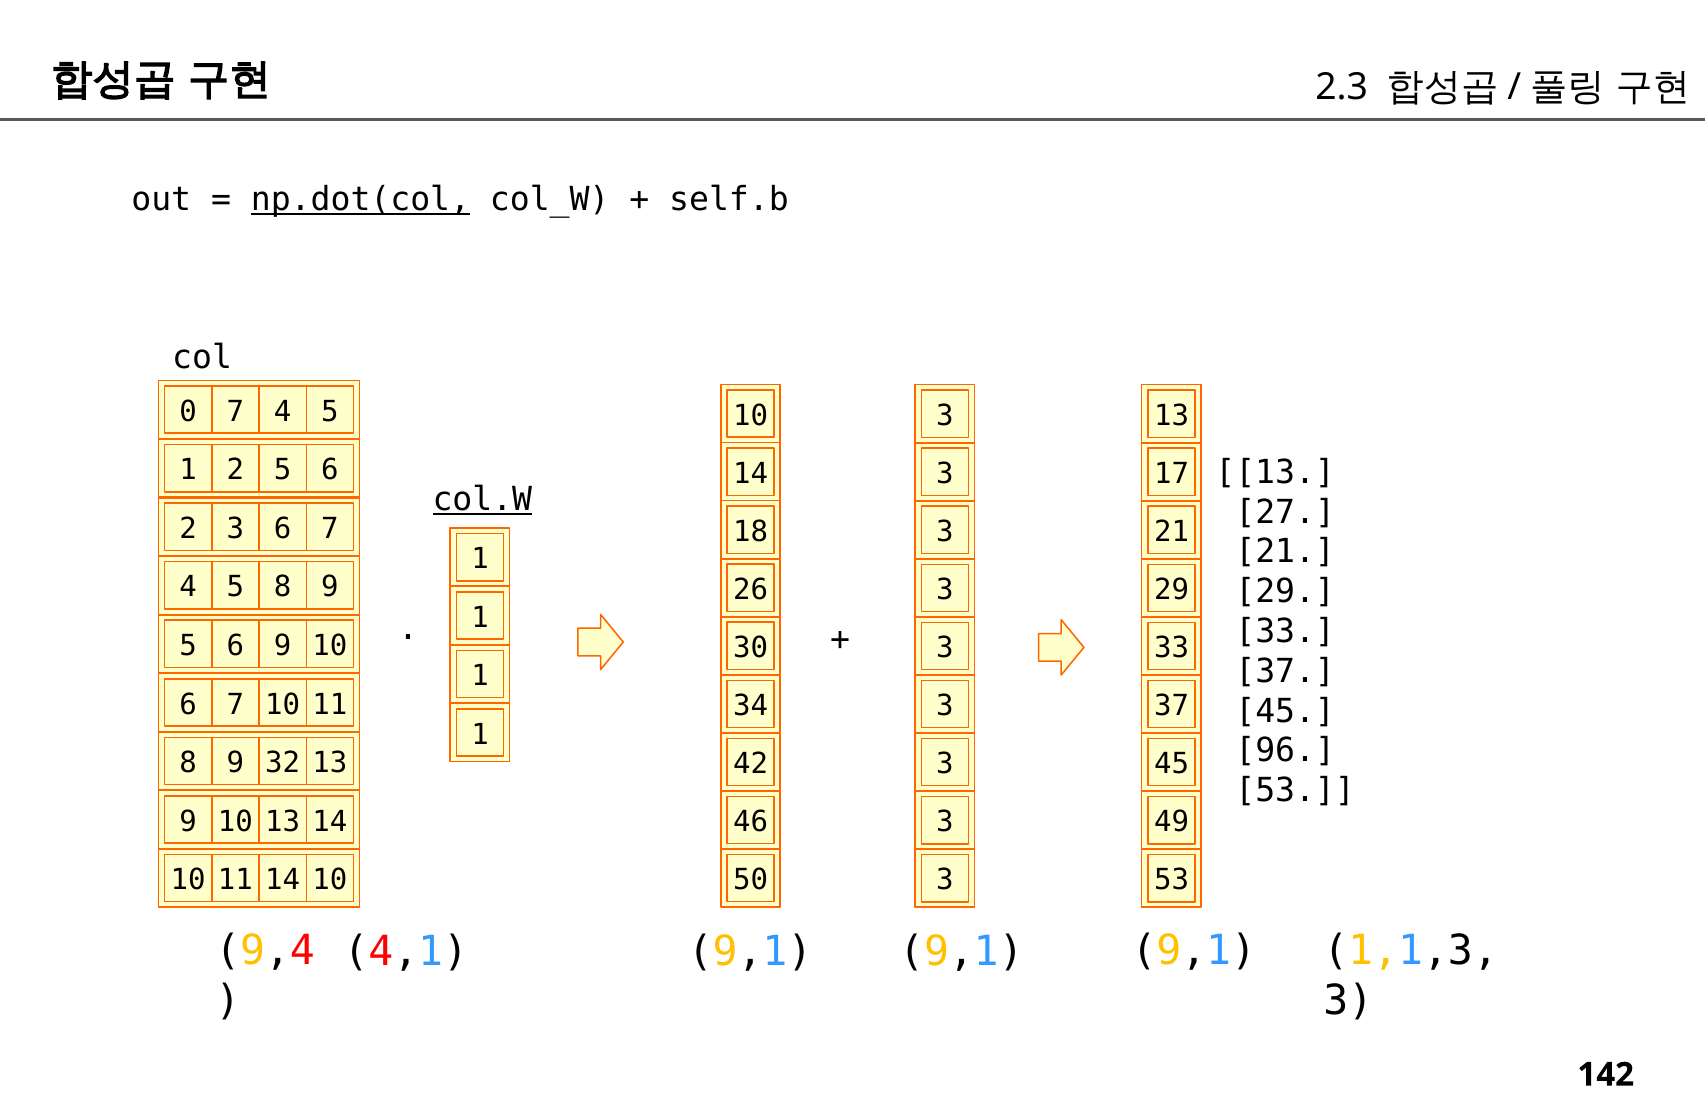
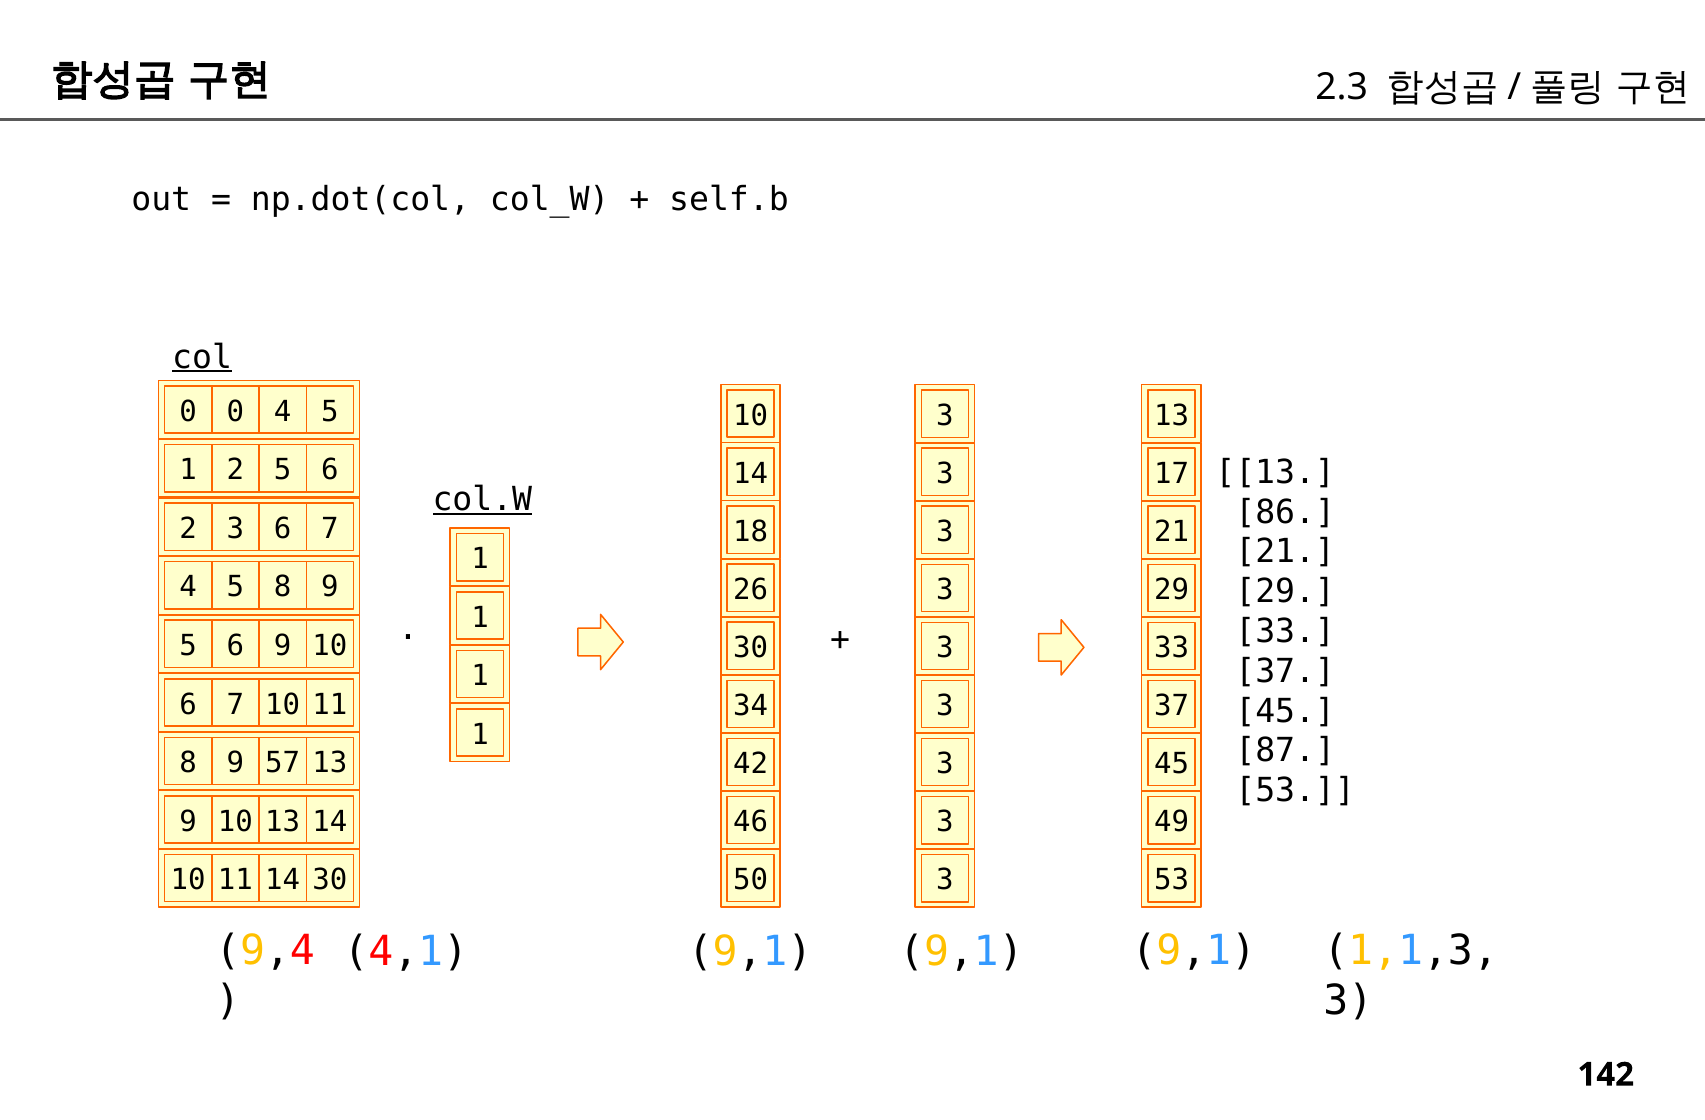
np.dot(col underline: present -> none (360, 200)
col underline: none -> present (202, 357)
0 7: 7 -> 0 (235, 412)
27: 27 -> 86 (1285, 512)
96: 96 -> 87 (1285, 751)
32: 32 -> 57 (283, 763)
11 14 10: 10 -> 30 (330, 880)
